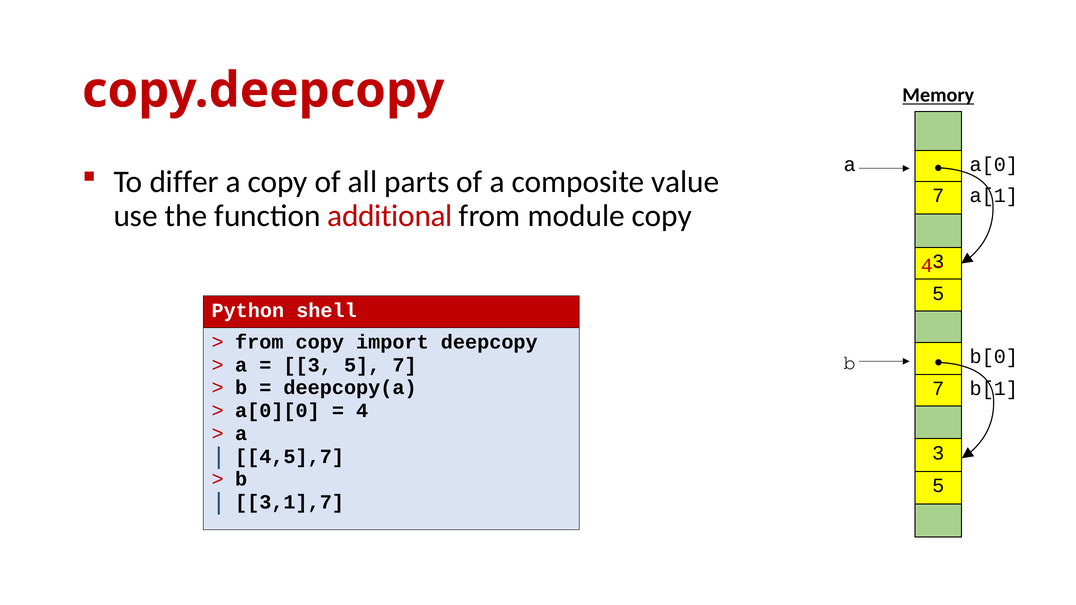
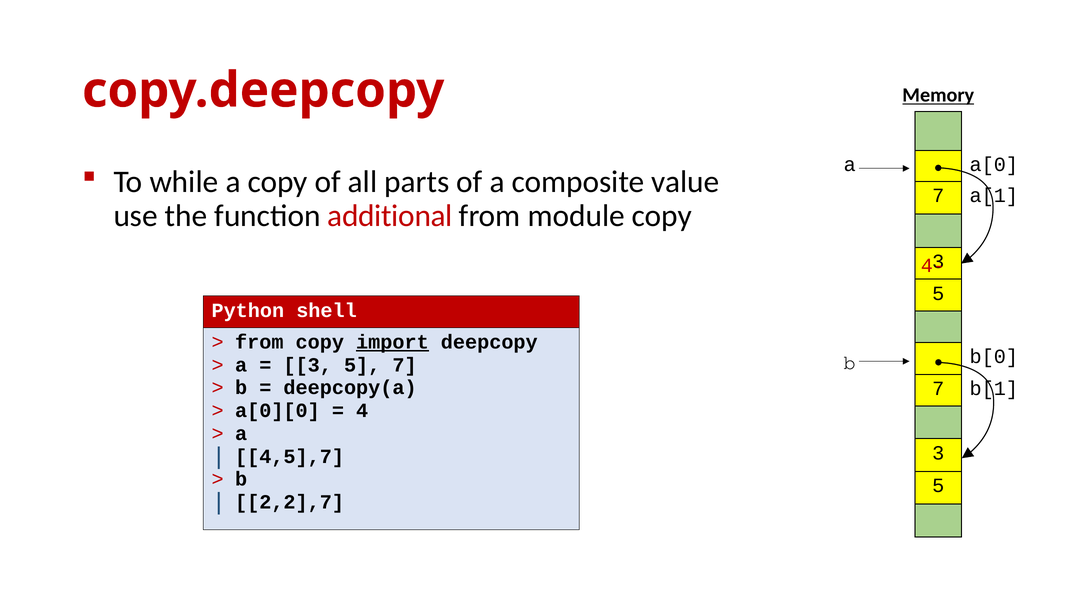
differ: differ -> while (184, 182)
import underline: none -> present (392, 342)
3,1],7: 3,1],7 -> 2,2],7 (290, 502)
